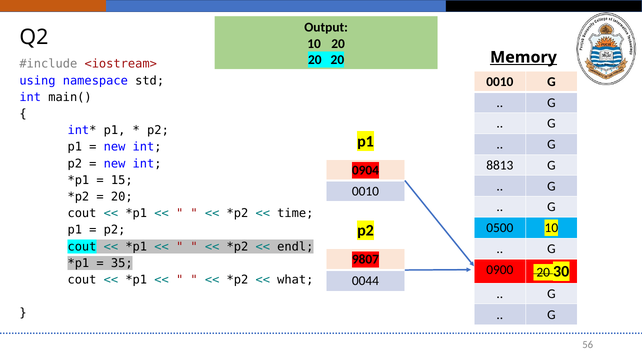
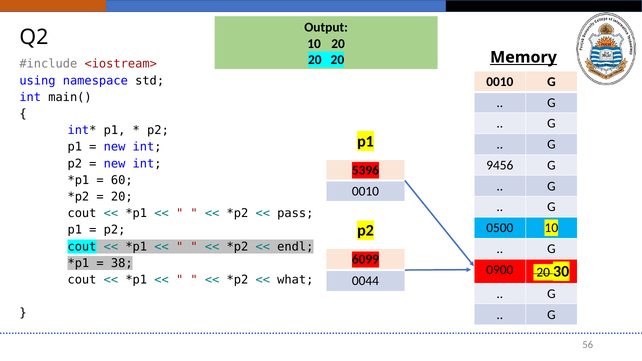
8813: 8813 -> 9456 (500, 165)
0904: 0904 -> 5396 (365, 170)
15: 15 -> 60 (122, 180)
time: time -> pass (295, 213)
9807: 9807 -> 6099 (365, 260)
35: 35 -> 38 (122, 263)
